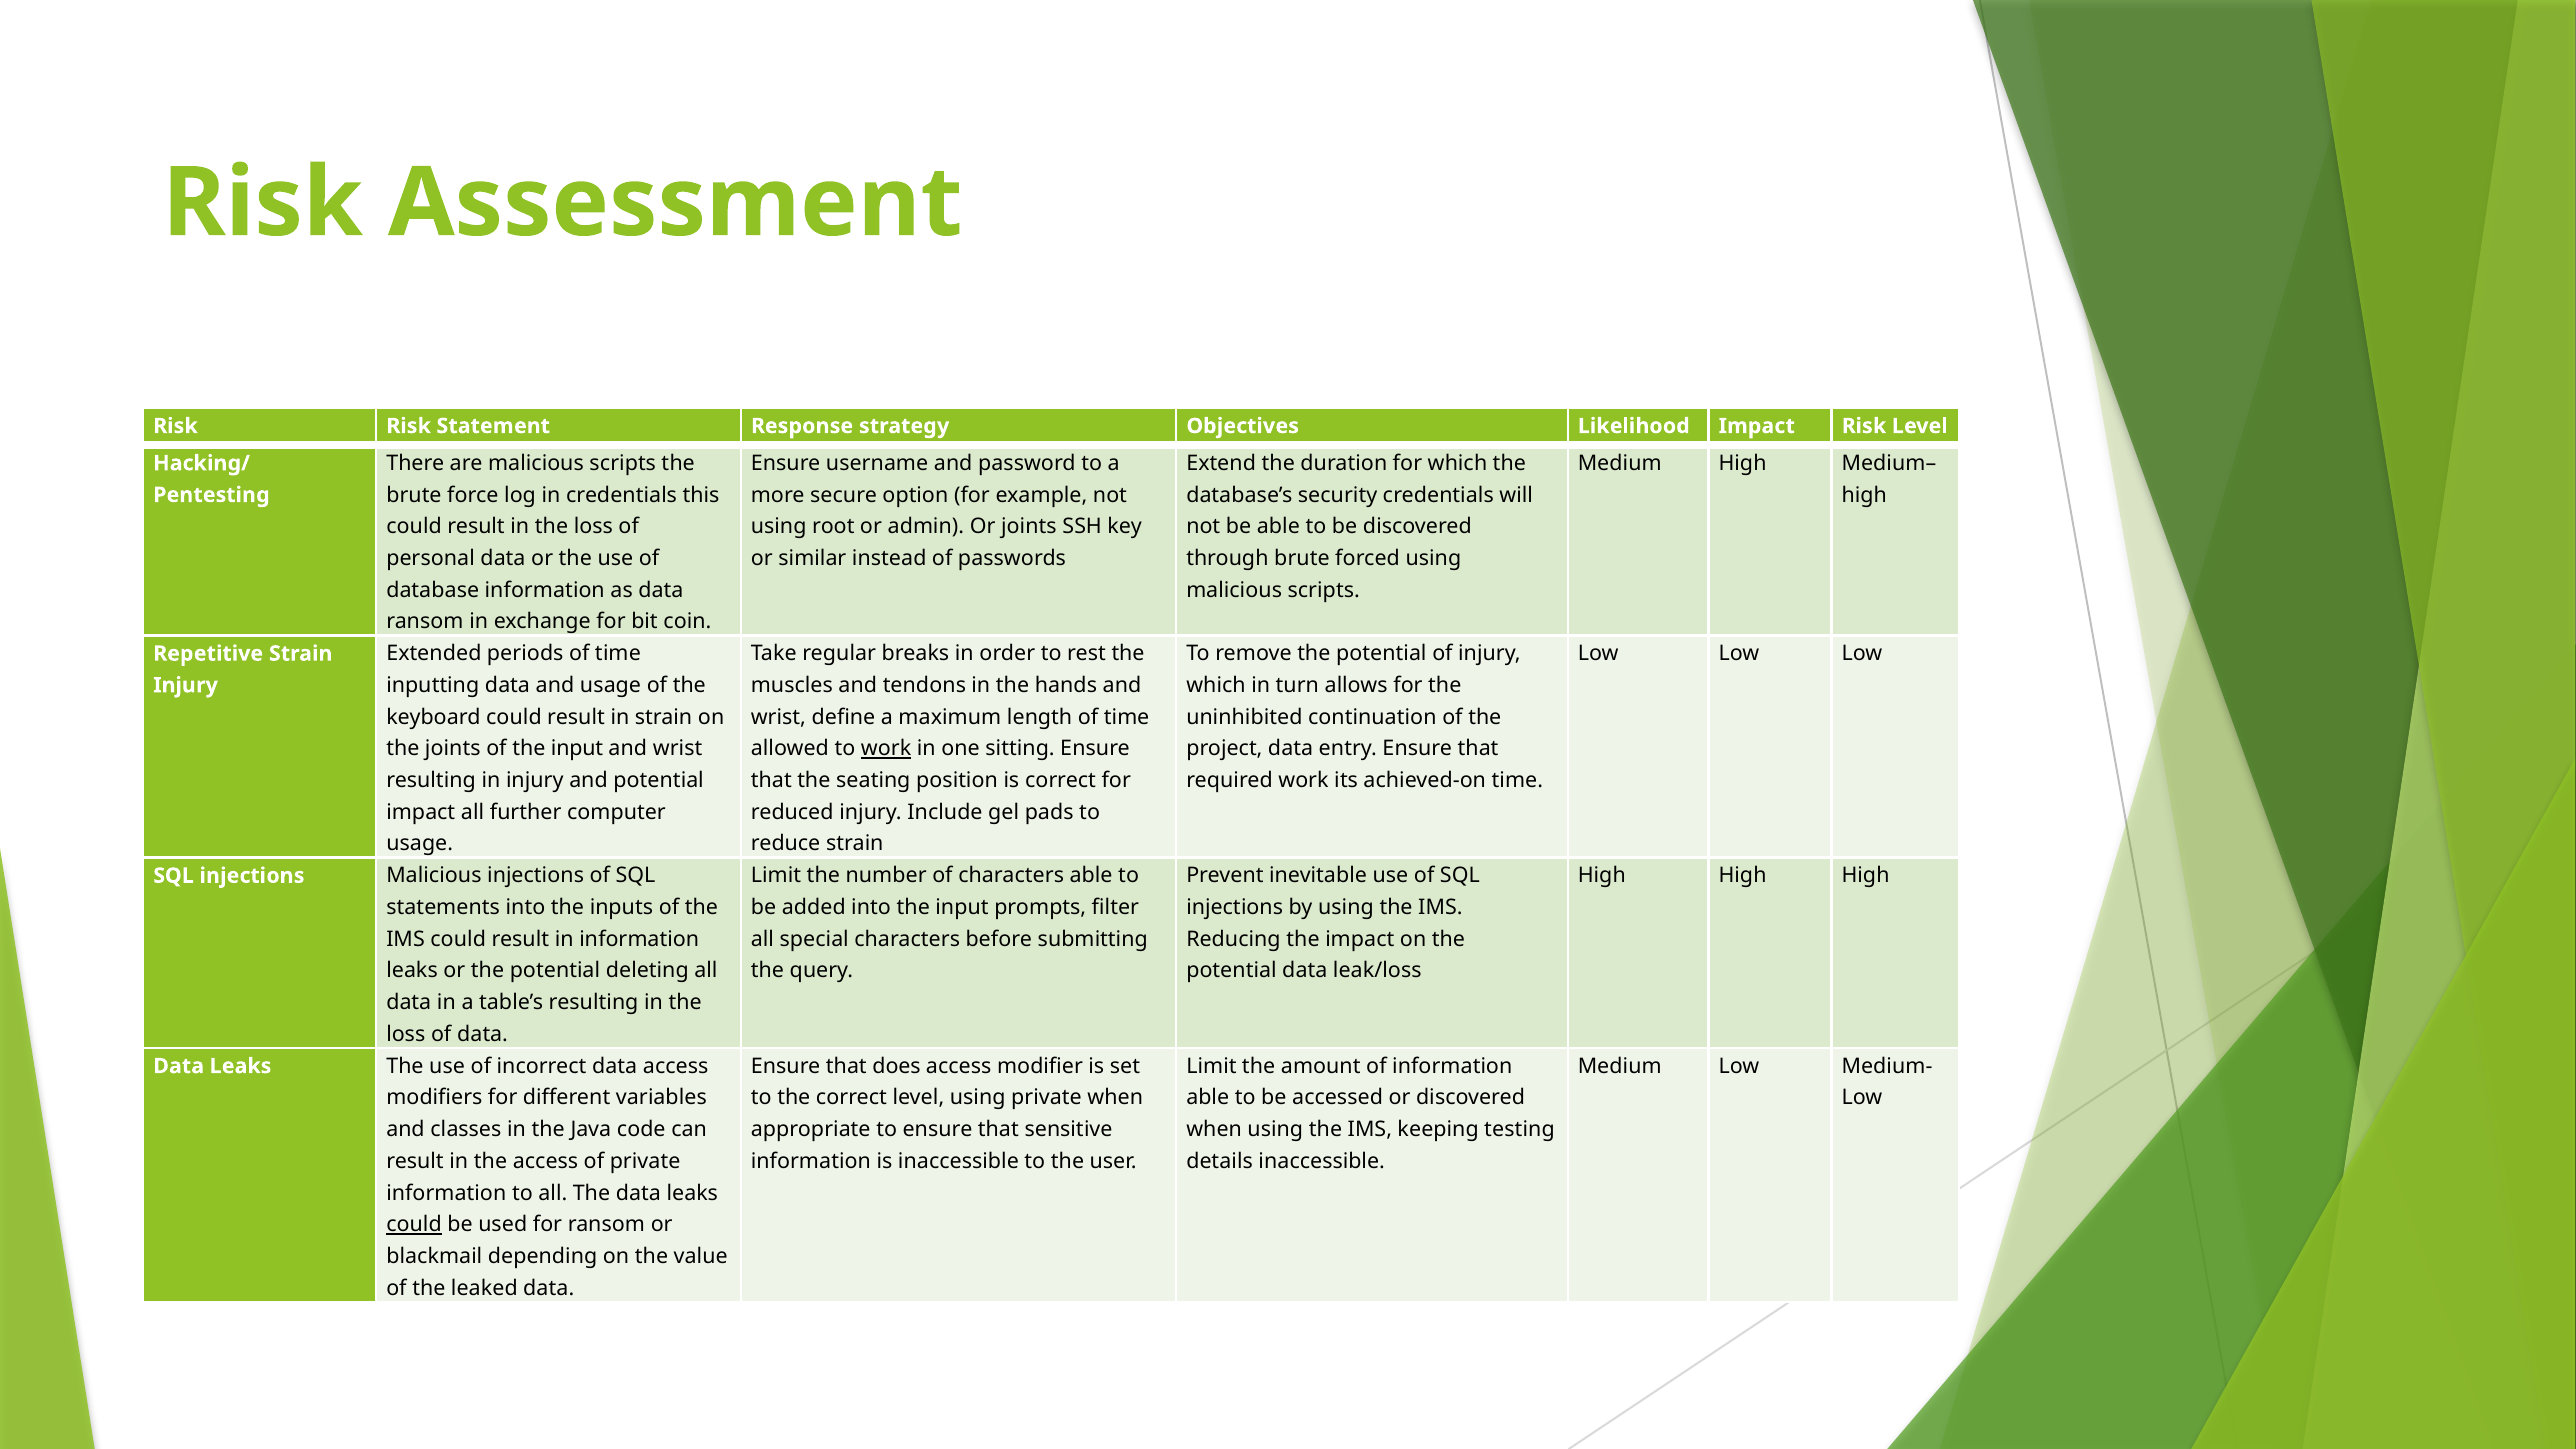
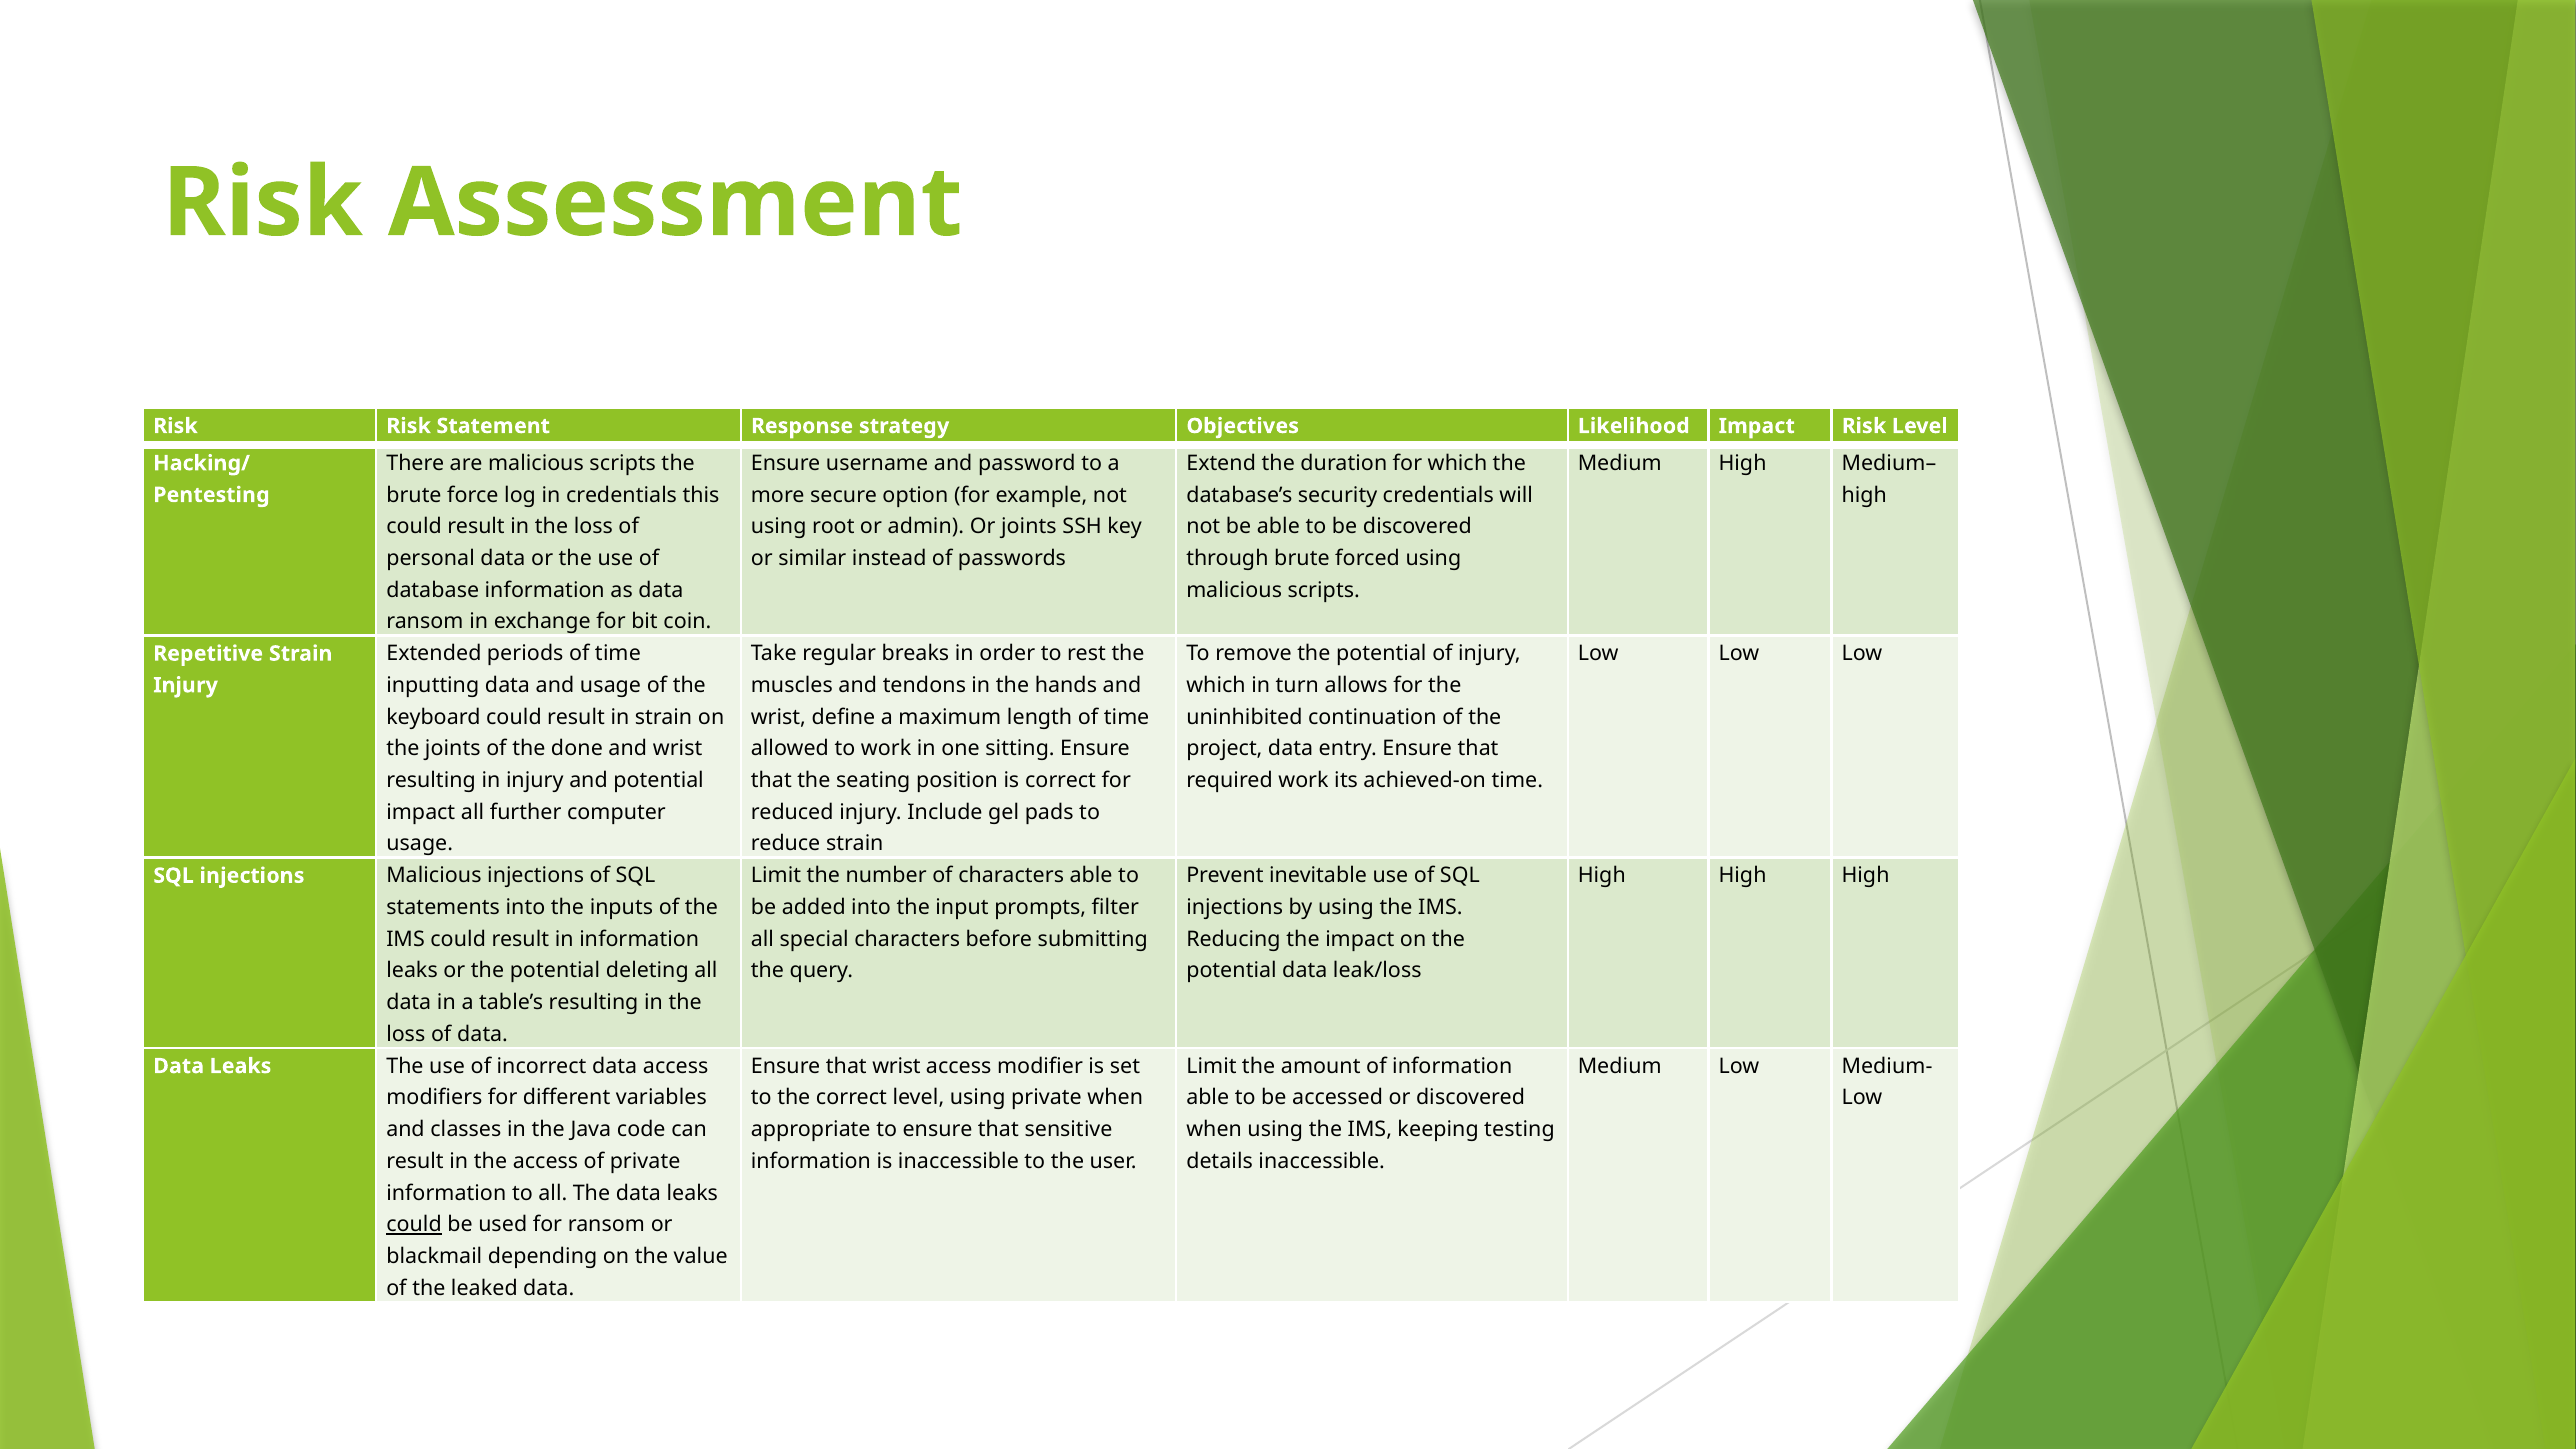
of the input: input -> done (577, 749)
work underline: present -> none (886, 749)
that does: does -> wrist (897, 1066)
